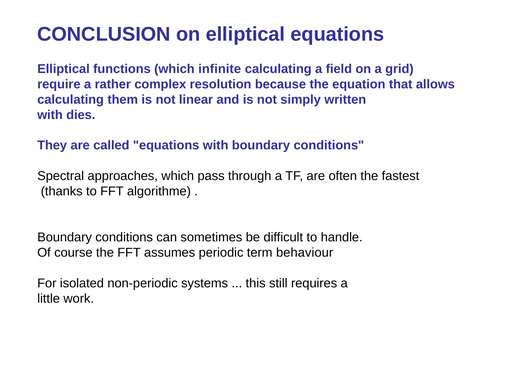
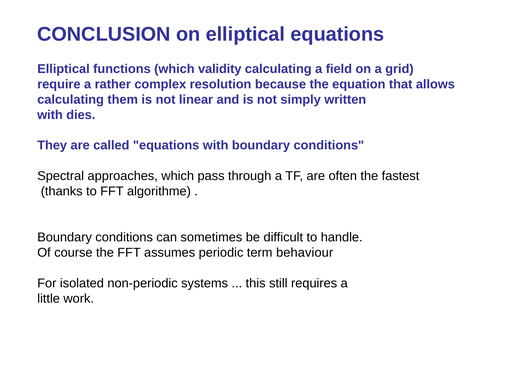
infinite: infinite -> validity (220, 69)
